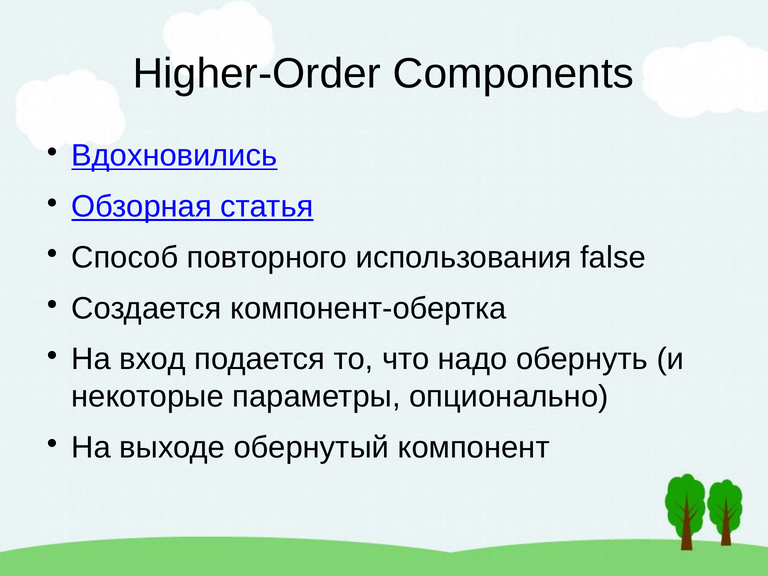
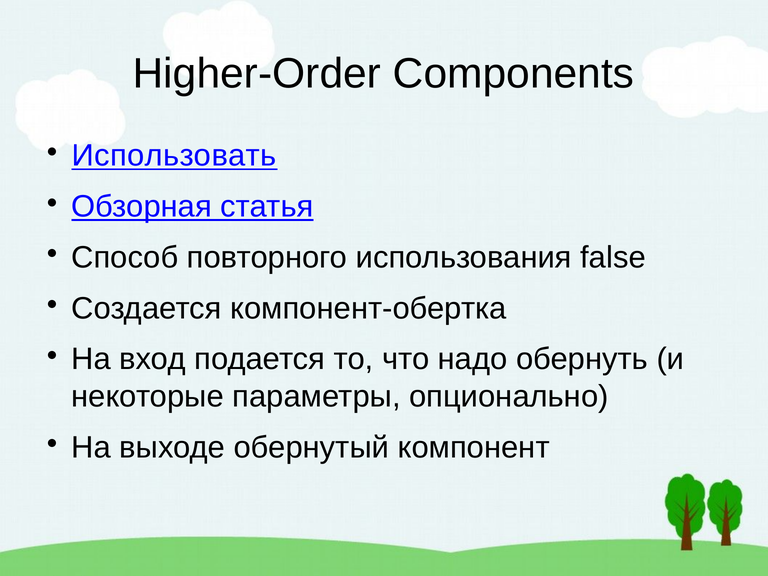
Вдохновились: Вдохновились -> Использовать (174, 156)
